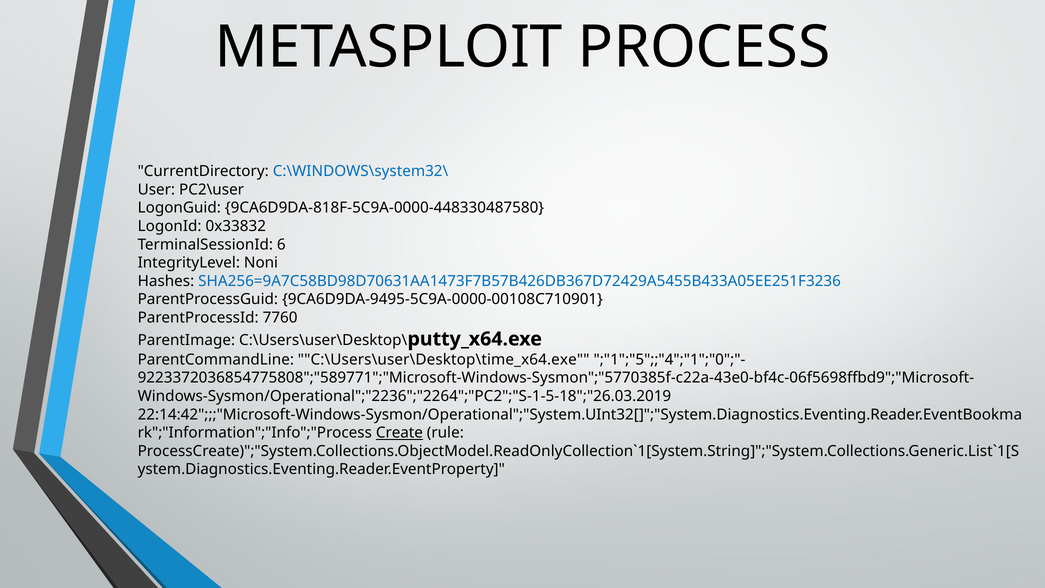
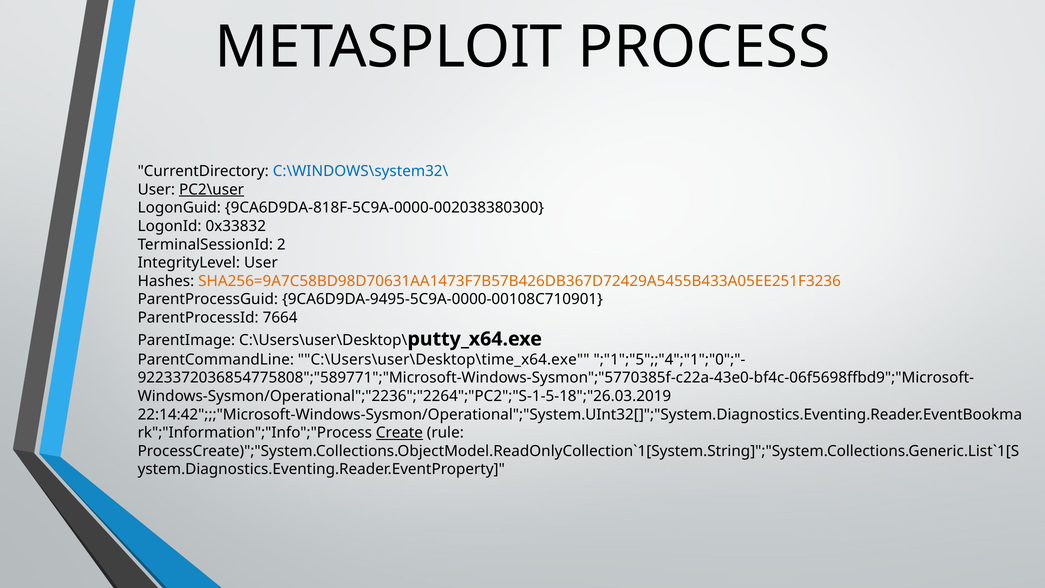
PC2\user underline: none -> present (212, 190)
9CA6D9DA-818F-5C9A-0000-448330487580: 9CA6D9DA-818F-5C9A-0000-448330487580 -> 9CA6D9DA-818F-5C9A-0000-002038380300 (385, 208)
6: 6 -> 2 (281, 244)
IntegrityLevel Noni: Noni -> User (261, 263)
SHA256=9A7C58BD98D70631AA1473F7B57B426DB367D72429A5455B433A05EE251F3236 colour: blue -> orange (520, 281)
7760: 7760 -> 7664 (280, 318)
